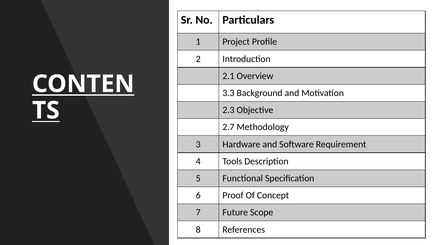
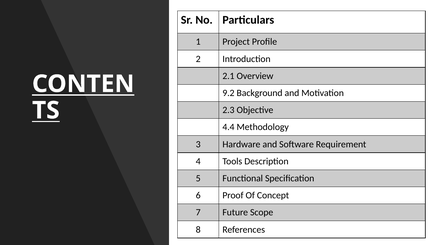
3.3: 3.3 -> 9.2 (228, 93)
2.7: 2.7 -> 4.4 (228, 127)
